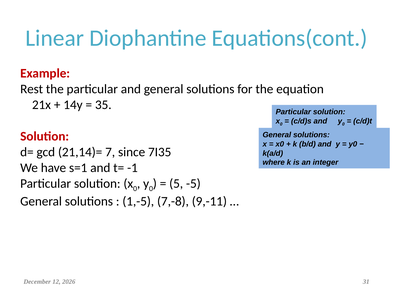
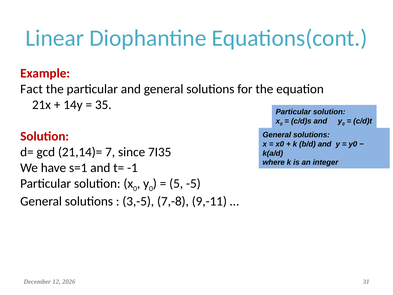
Rest: Rest -> Fact (32, 89)
1,-5: 1,-5 -> 3,-5 (138, 201)
